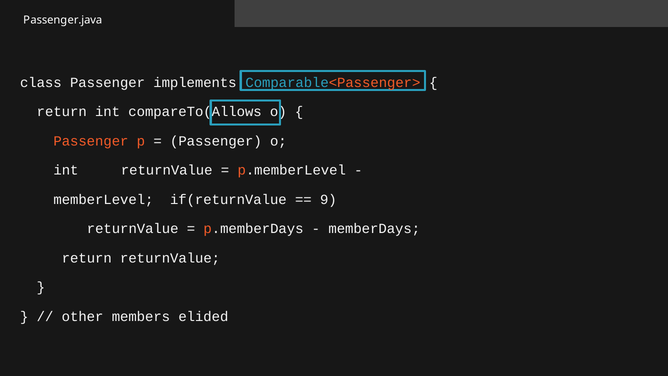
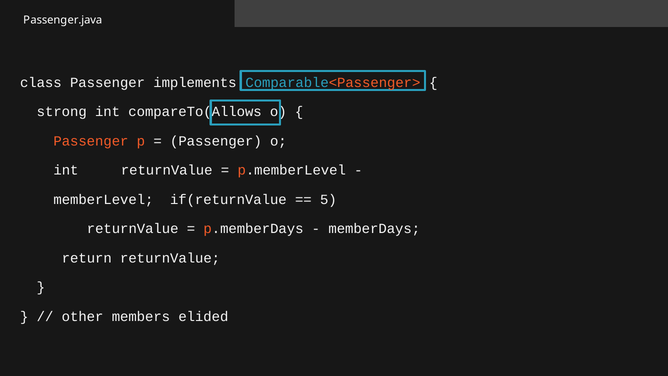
return: return -> strong (62, 112)
9: 9 -> 5 (328, 199)
